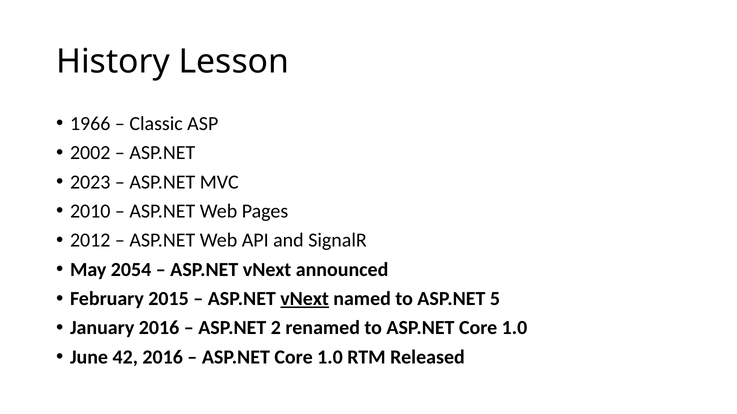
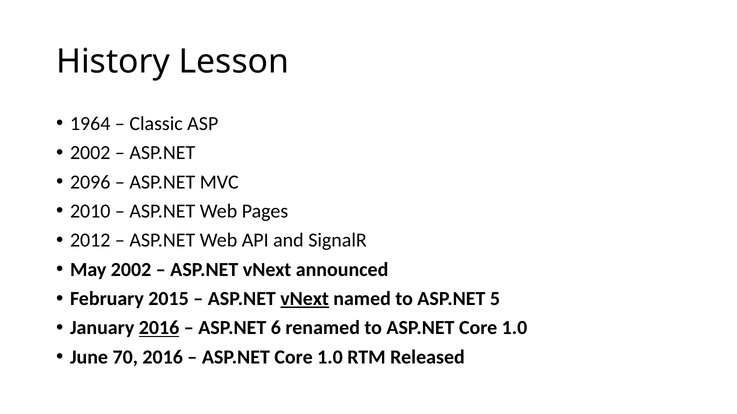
1966: 1966 -> 1964 (90, 124)
2023: 2023 -> 2096 (90, 182)
May 2054: 2054 -> 2002 (131, 270)
2016 underline: none -> present (159, 328)
2: 2 -> 6 (276, 328)
42: 42 -> 70 (125, 358)
